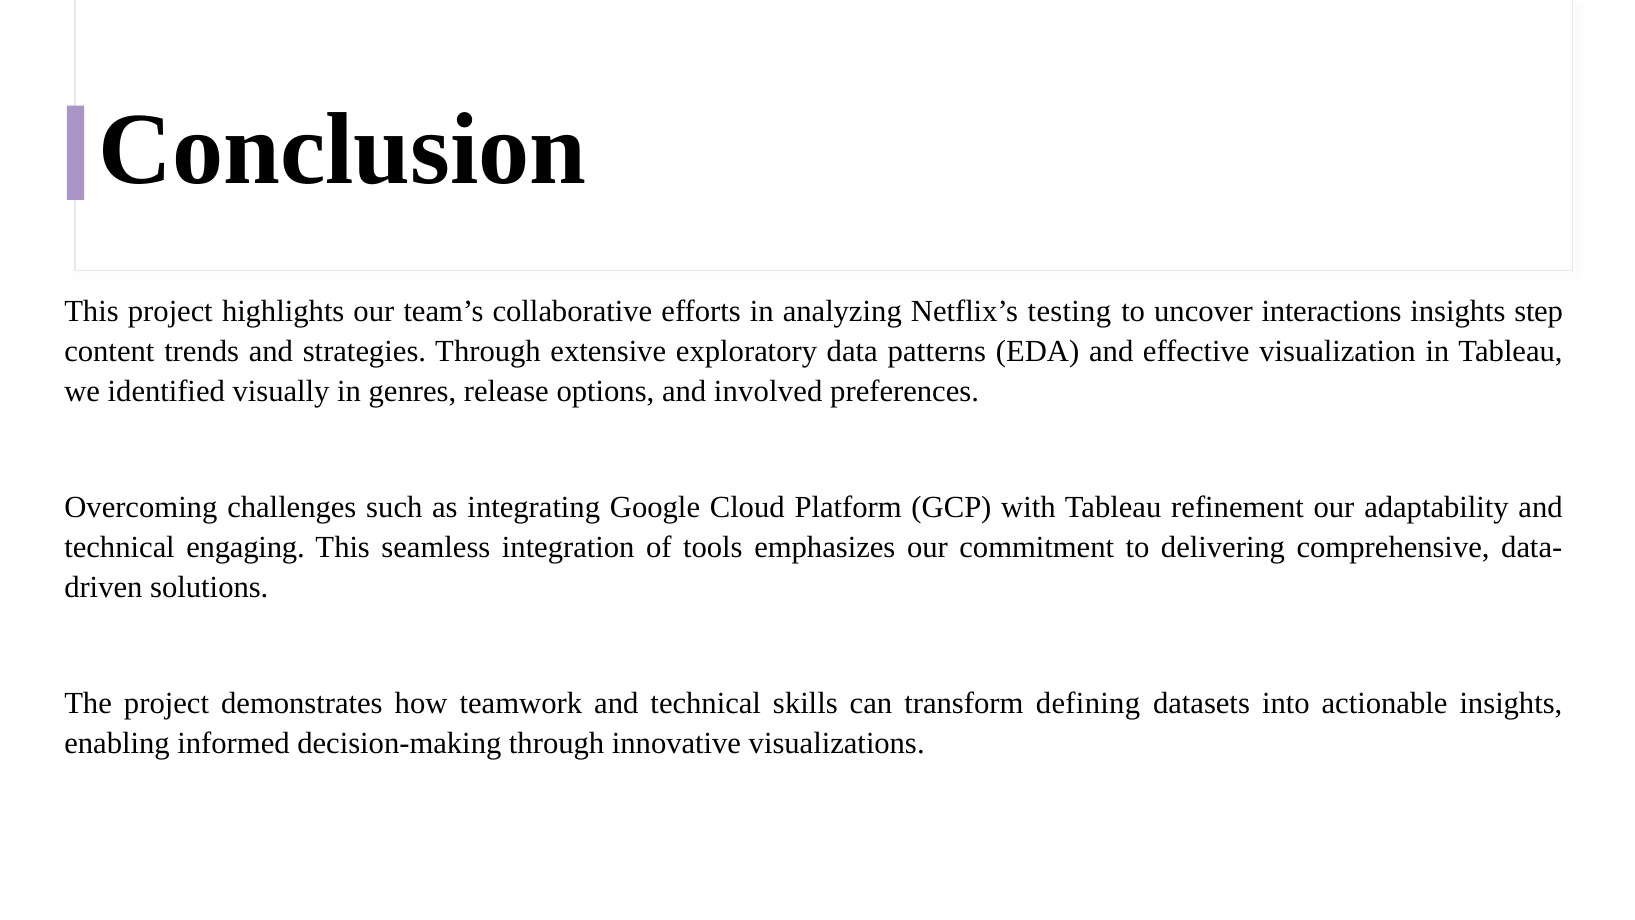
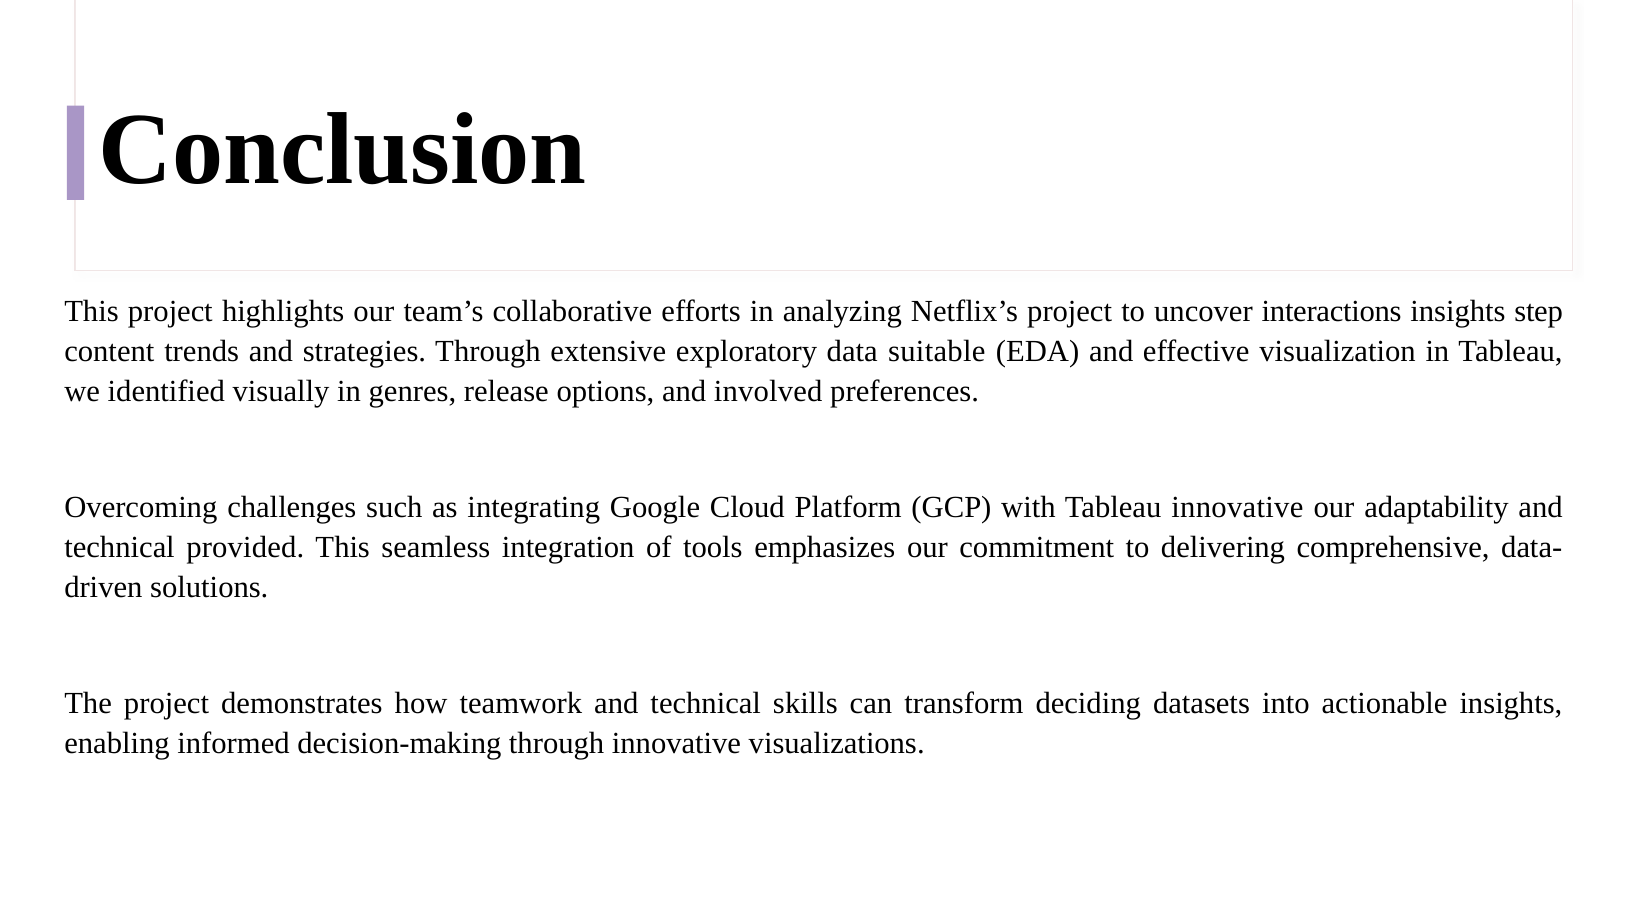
Netflix’s testing: testing -> project (1070, 311)
patterns: patterns -> suitable (937, 351)
Tableau refinement: refinement -> innovative (1237, 507)
engaging: engaging -> provided (245, 547)
defining: defining -> deciding (1088, 703)
